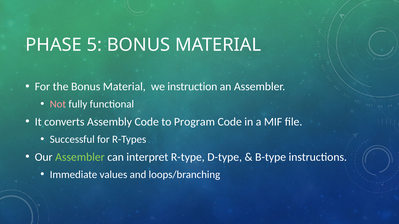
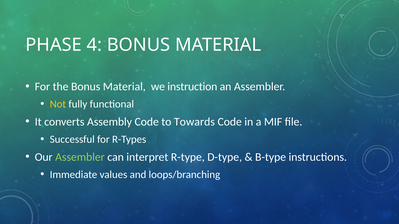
5: 5 -> 4 (94, 45)
Not colour: pink -> yellow (58, 104)
Program: Program -> Towards (194, 122)
